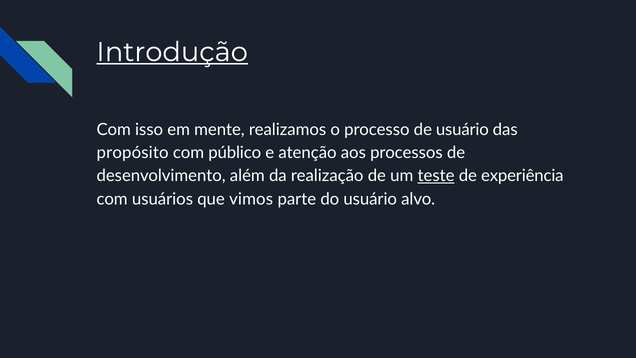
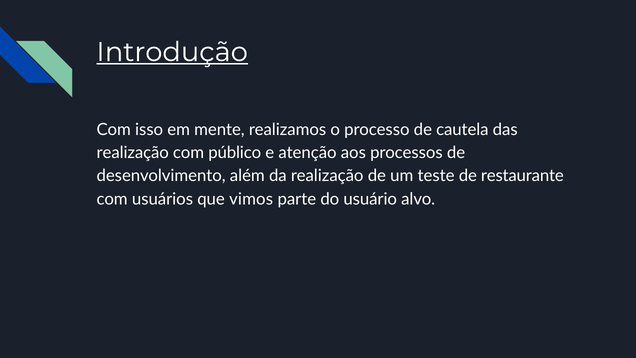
de usuário: usuário -> cautela (462, 130)
propósito: propósito -> realização (133, 153)
teste underline: present -> none (436, 176)
experiência: experiência -> restaurante (522, 176)
